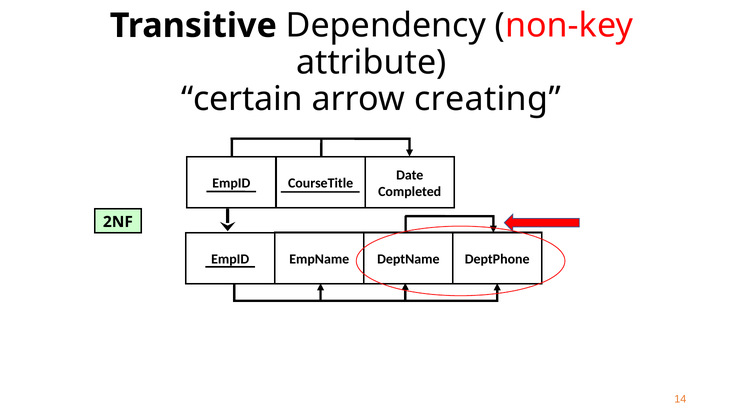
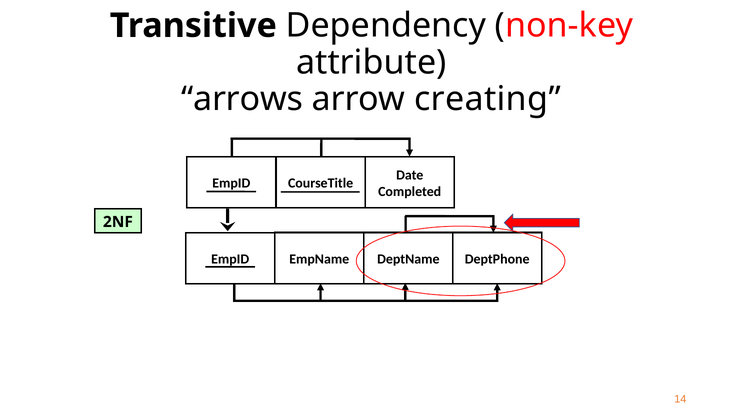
certain: certain -> arrows (242, 99)
